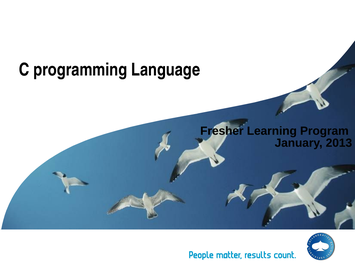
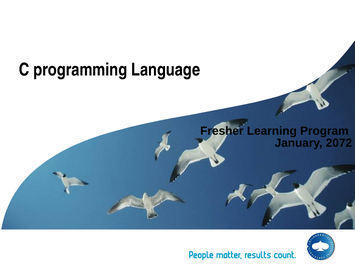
2013: 2013 -> 2072 (339, 143)
